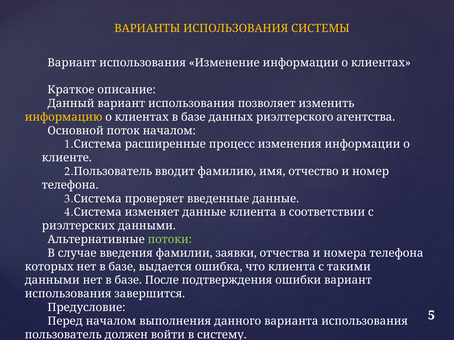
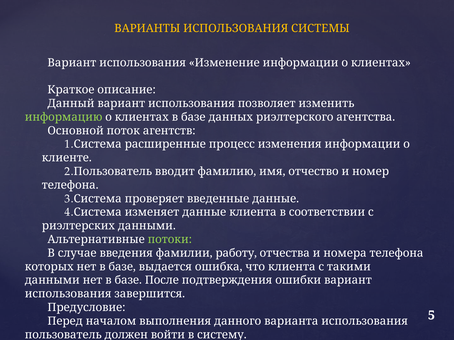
информацию colour: yellow -> light green (64, 117)
поток началом: началом -> агентств (169, 131)
заявки: заявки -> работу (236, 253)
